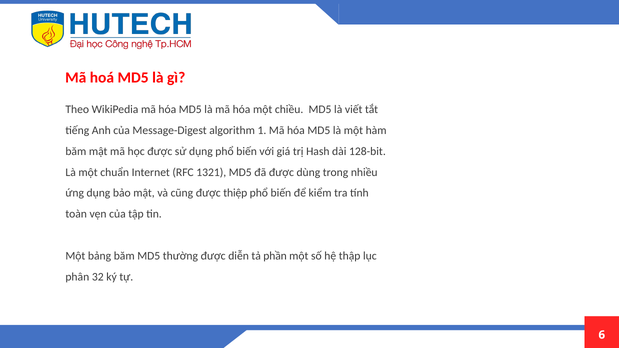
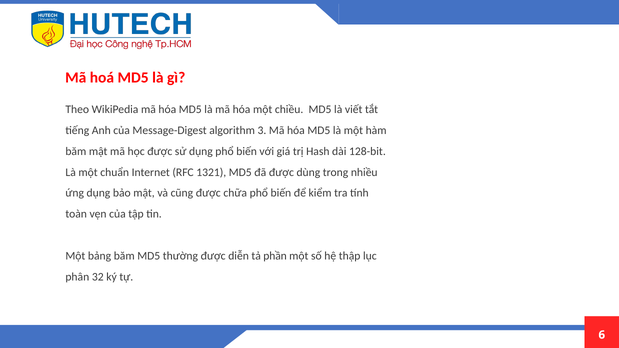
1: 1 -> 3 (262, 131)
thiệp: thiệp -> chữa (235, 193)
